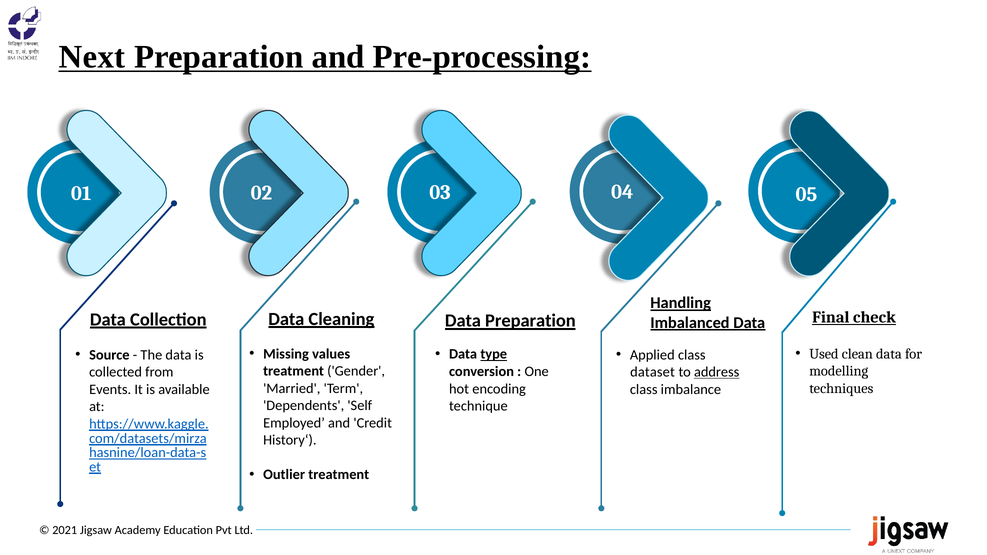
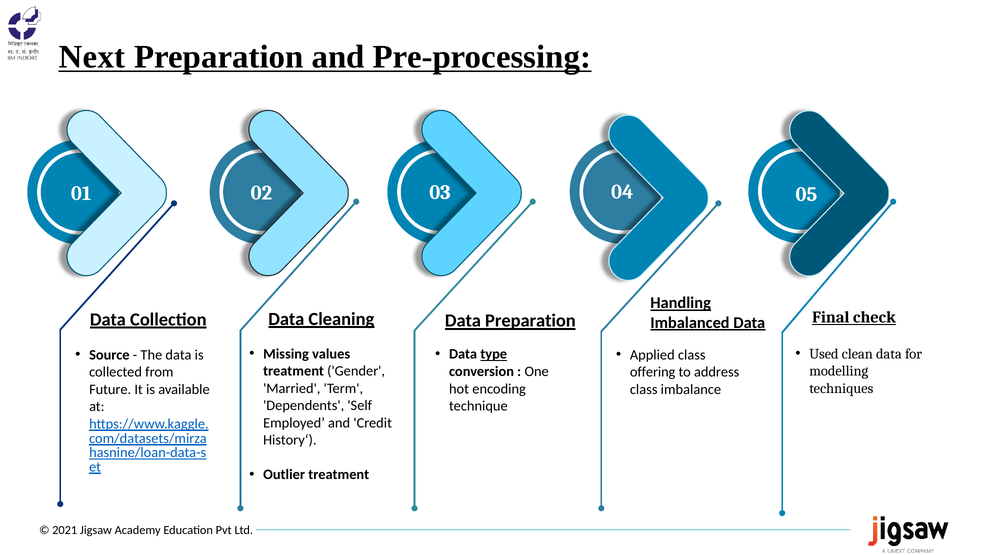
dataset: dataset -> offering (653, 372)
address underline: present -> none (717, 372)
Events: Events -> Future (110, 389)
